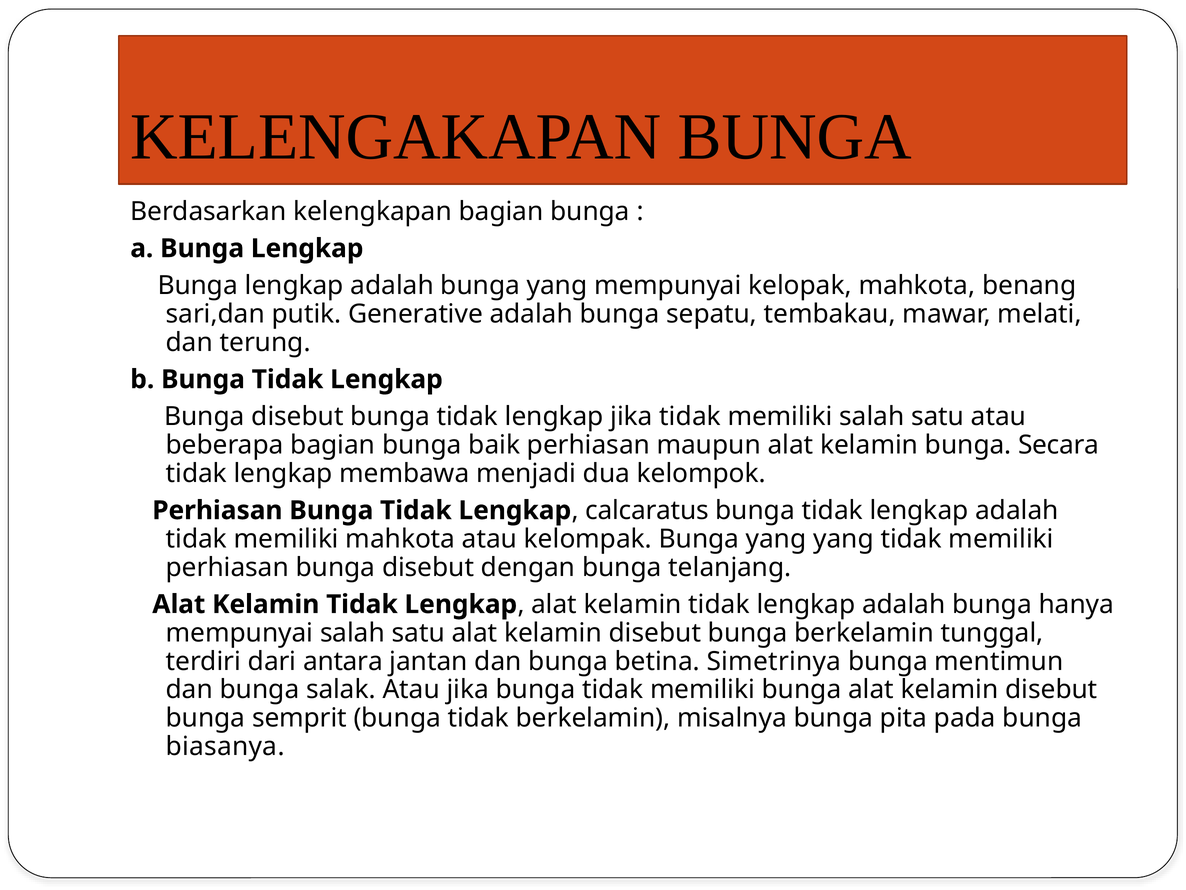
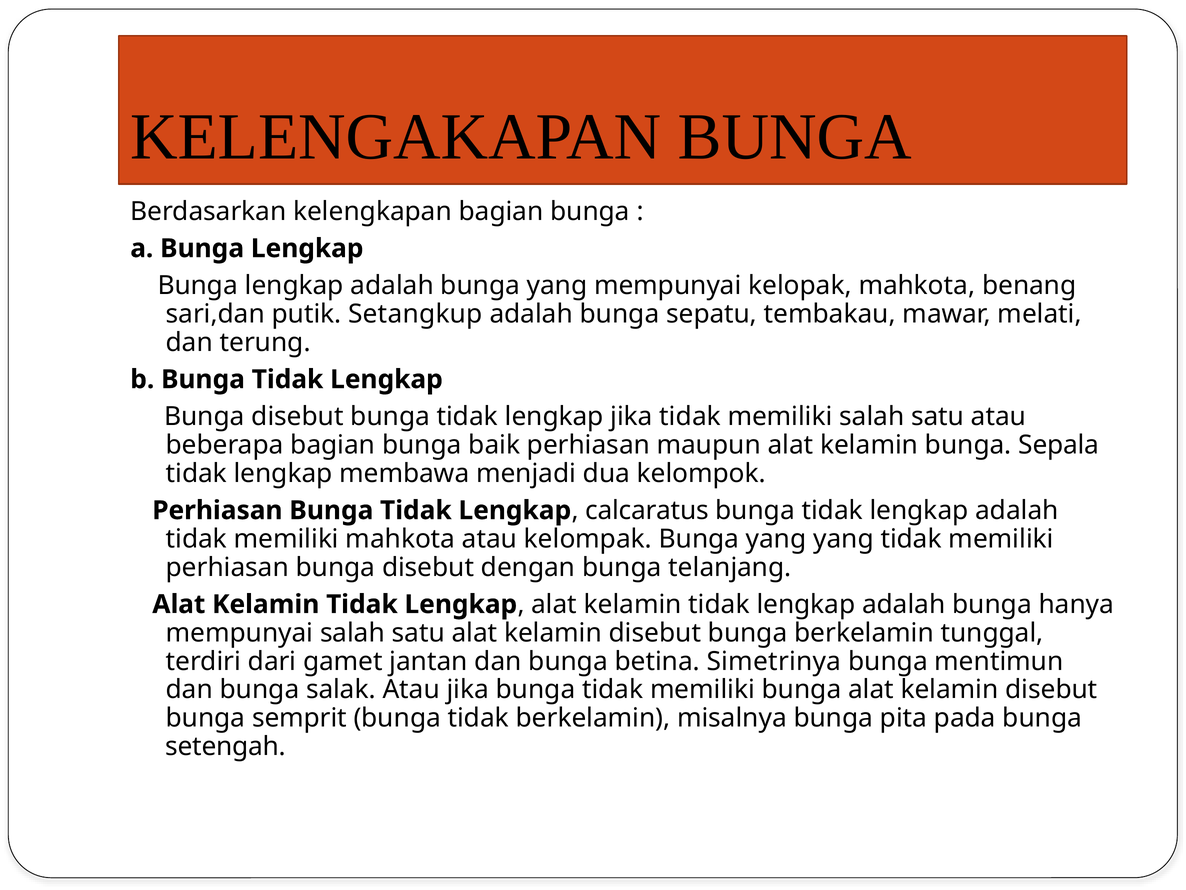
Generative: Generative -> Setangkup (415, 314)
Secara: Secara -> Sepala (1059, 445)
antara: antara -> gamet (343, 661)
biasanya: biasanya -> setengah (225, 746)
